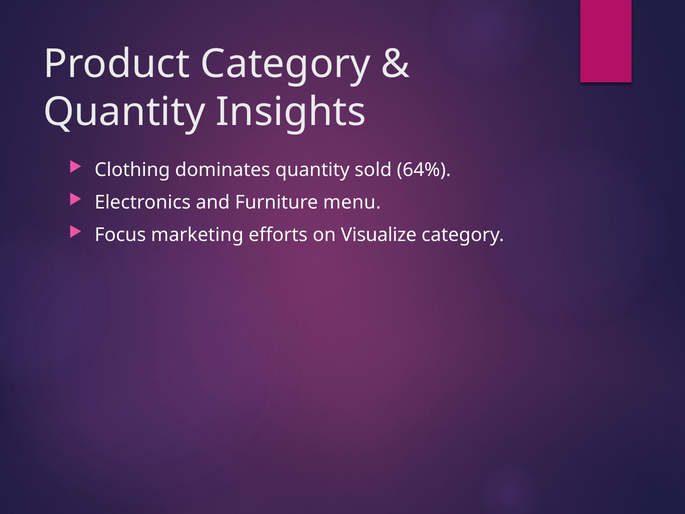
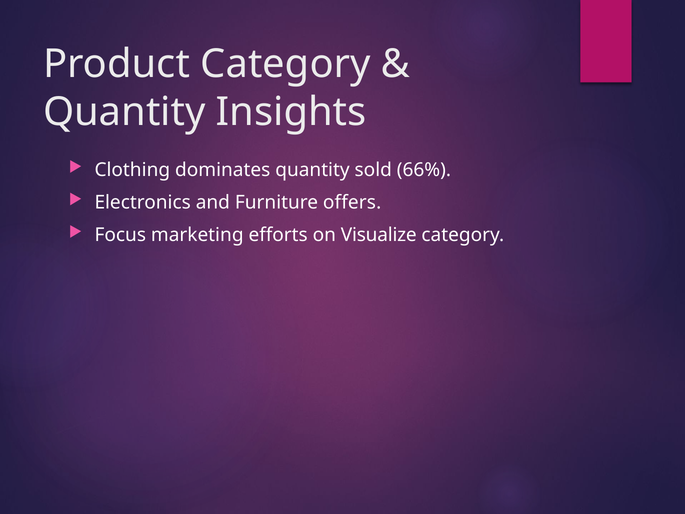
64%: 64% -> 66% (424, 170)
menu: menu -> offers (352, 202)
